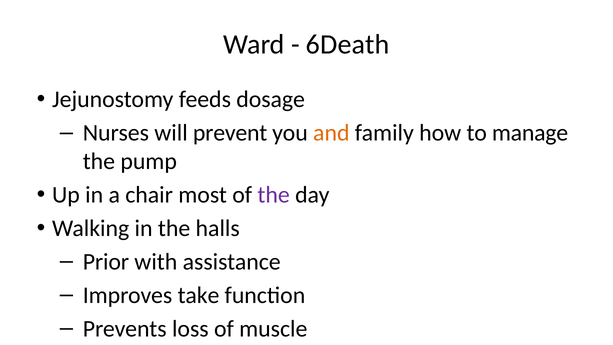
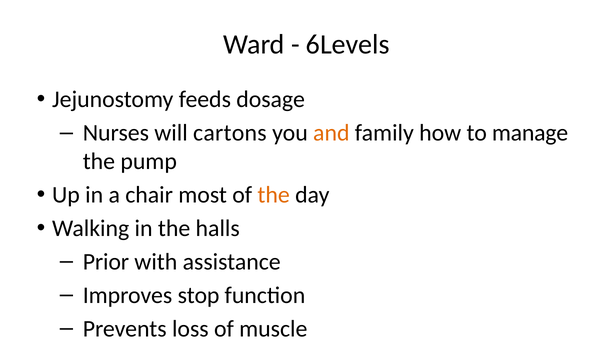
6Death: 6Death -> 6Levels (348, 44)
prevent: prevent -> cartons (230, 133)
the colour: purple -> orange (274, 195)
take: take -> stop (199, 295)
